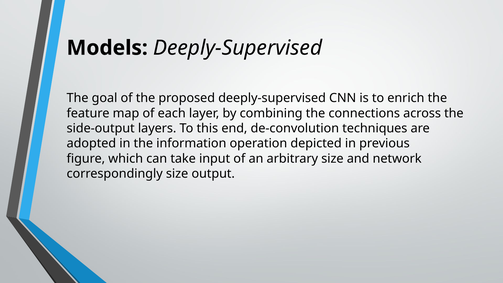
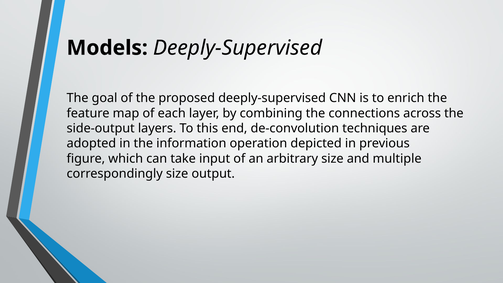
network: network -> multiple (397, 158)
